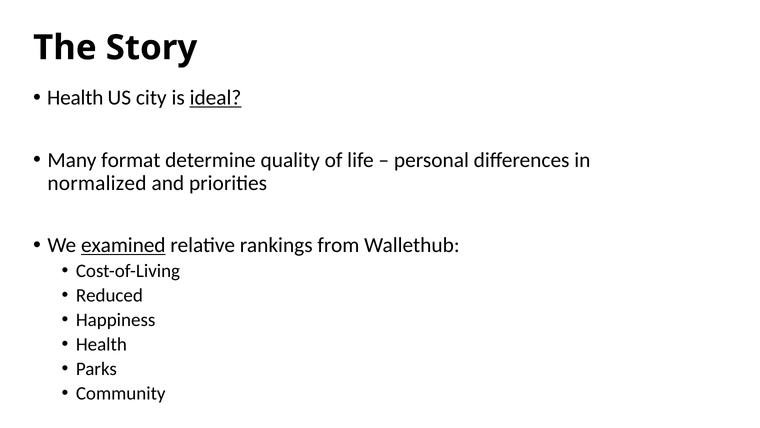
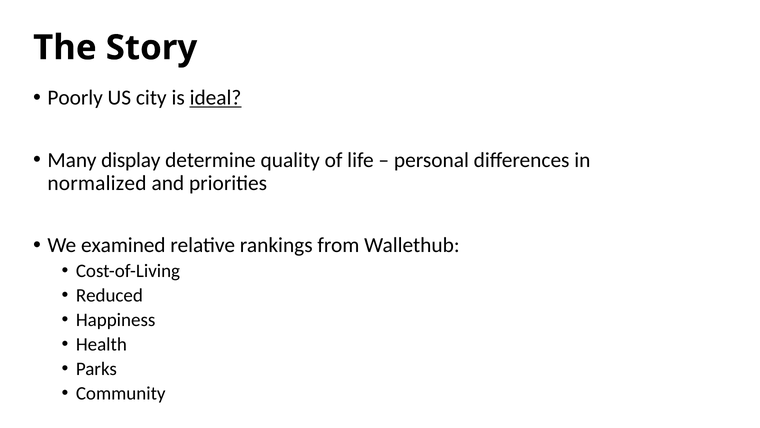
Health: Health -> Poorly (75, 98)
format: format -> display (131, 160)
examined underline: present -> none (123, 245)
